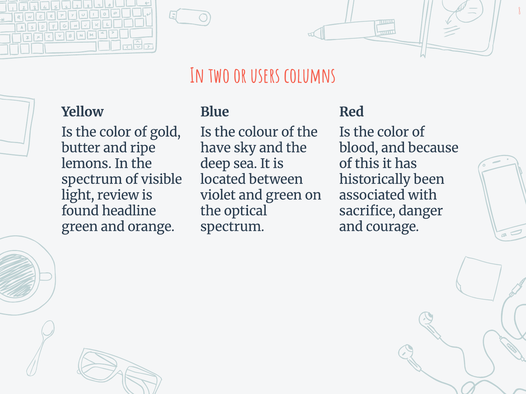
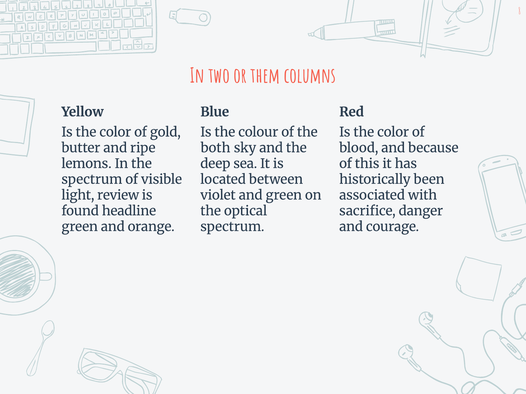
users: users -> them (265, 76)
have: have -> both (215, 148)
